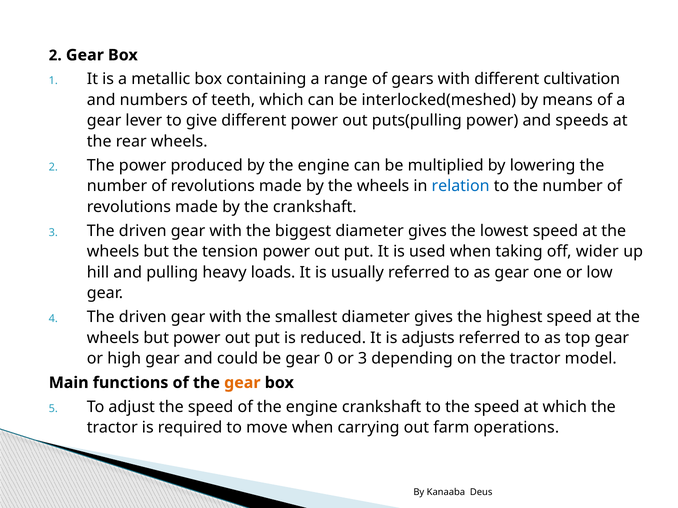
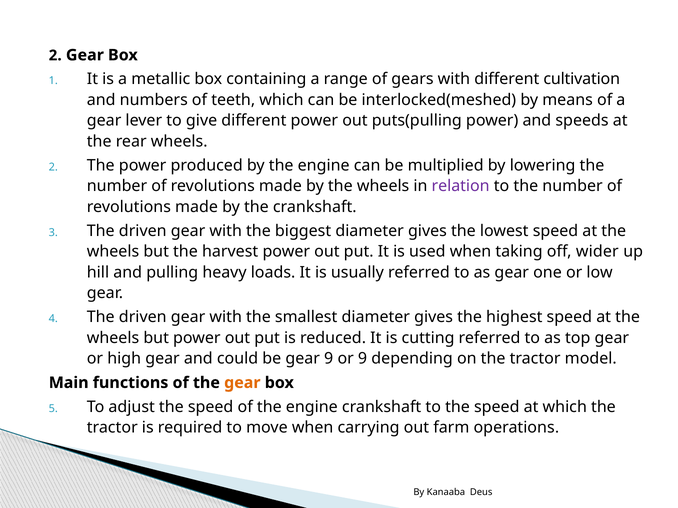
relation colour: blue -> purple (461, 186)
tension: tension -> harvest (230, 252)
adjusts: adjusts -> cutting (428, 338)
gear 0: 0 -> 9 (329, 359)
or 3: 3 -> 9 (363, 359)
